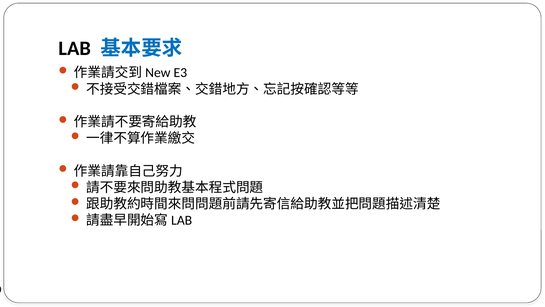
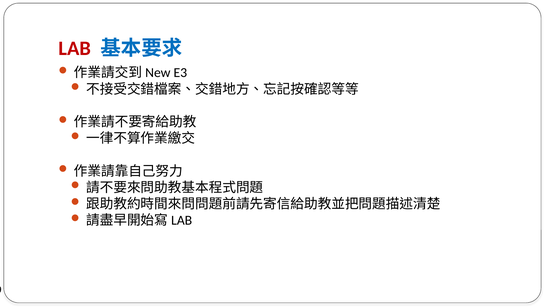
LAB colour: black -> red (75, 48)
